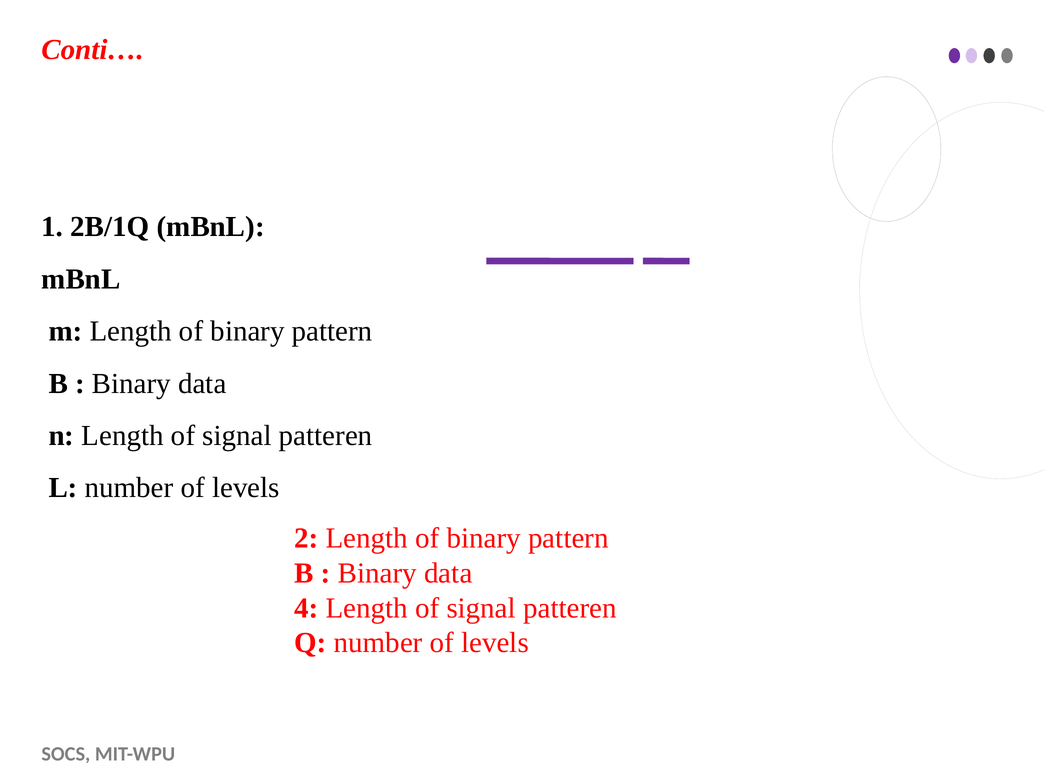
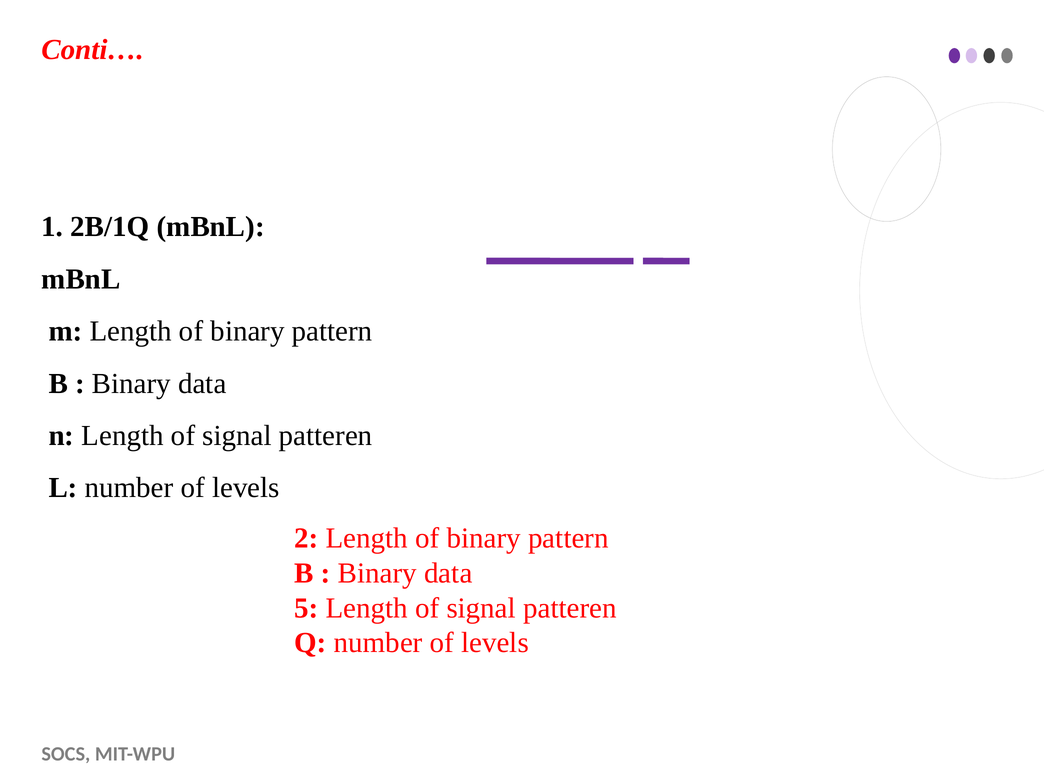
4: 4 -> 5 (306, 608)
